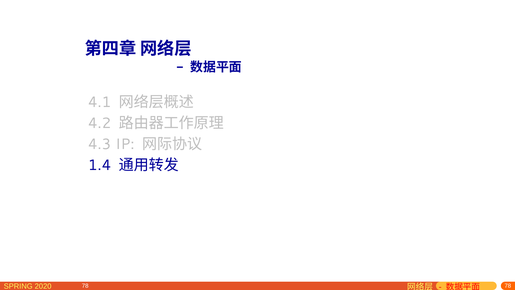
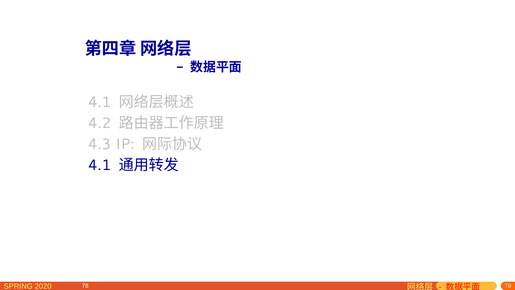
1.4: 1.4 -> 4.1 (100, 165)
